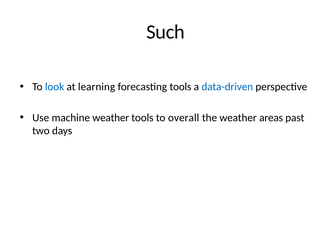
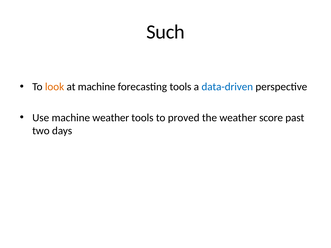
look colour: blue -> orange (55, 87)
at learning: learning -> machine (97, 87)
overall: overall -> proved (184, 118)
areas: areas -> score (271, 118)
